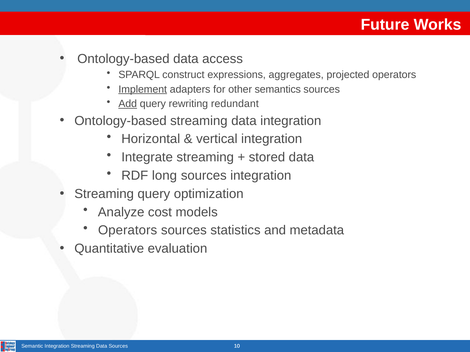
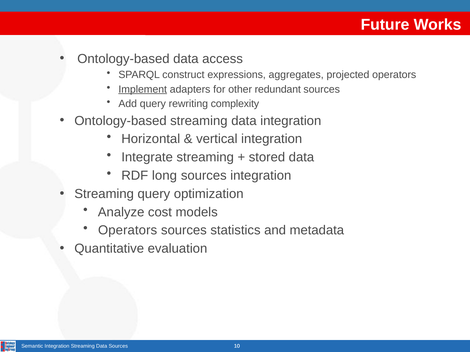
semantics: semantics -> redundant (278, 89)
Add underline: present -> none (128, 104)
redundant: redundant -> complexity (235, 104)
